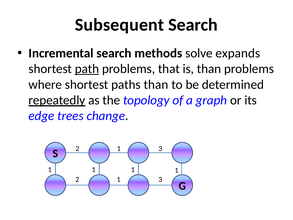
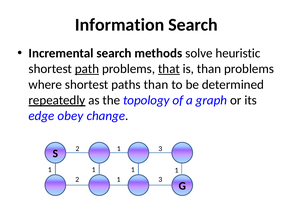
Subsequent: Subsequent -> Information (120, 25)
expands: expands -> heuristic (238, 53)
that underline: none -> present (169, 69)
trees: trees -> obey (70, 116)
